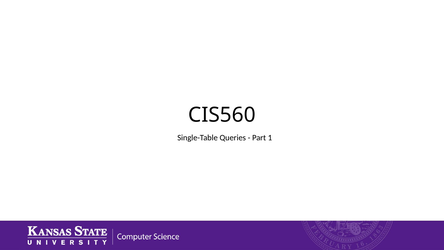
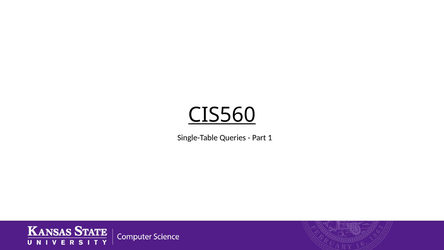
CIS560 underline: none -> present (222, 115)
